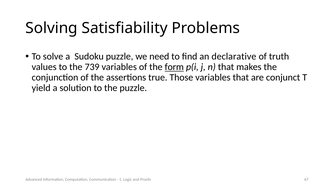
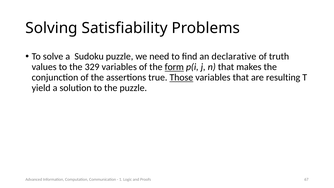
739: 739 -> 329 (92, 67)
Those underline: none -> present (181, 77)
conjunct: conjunct -> resulting (283, 77)
